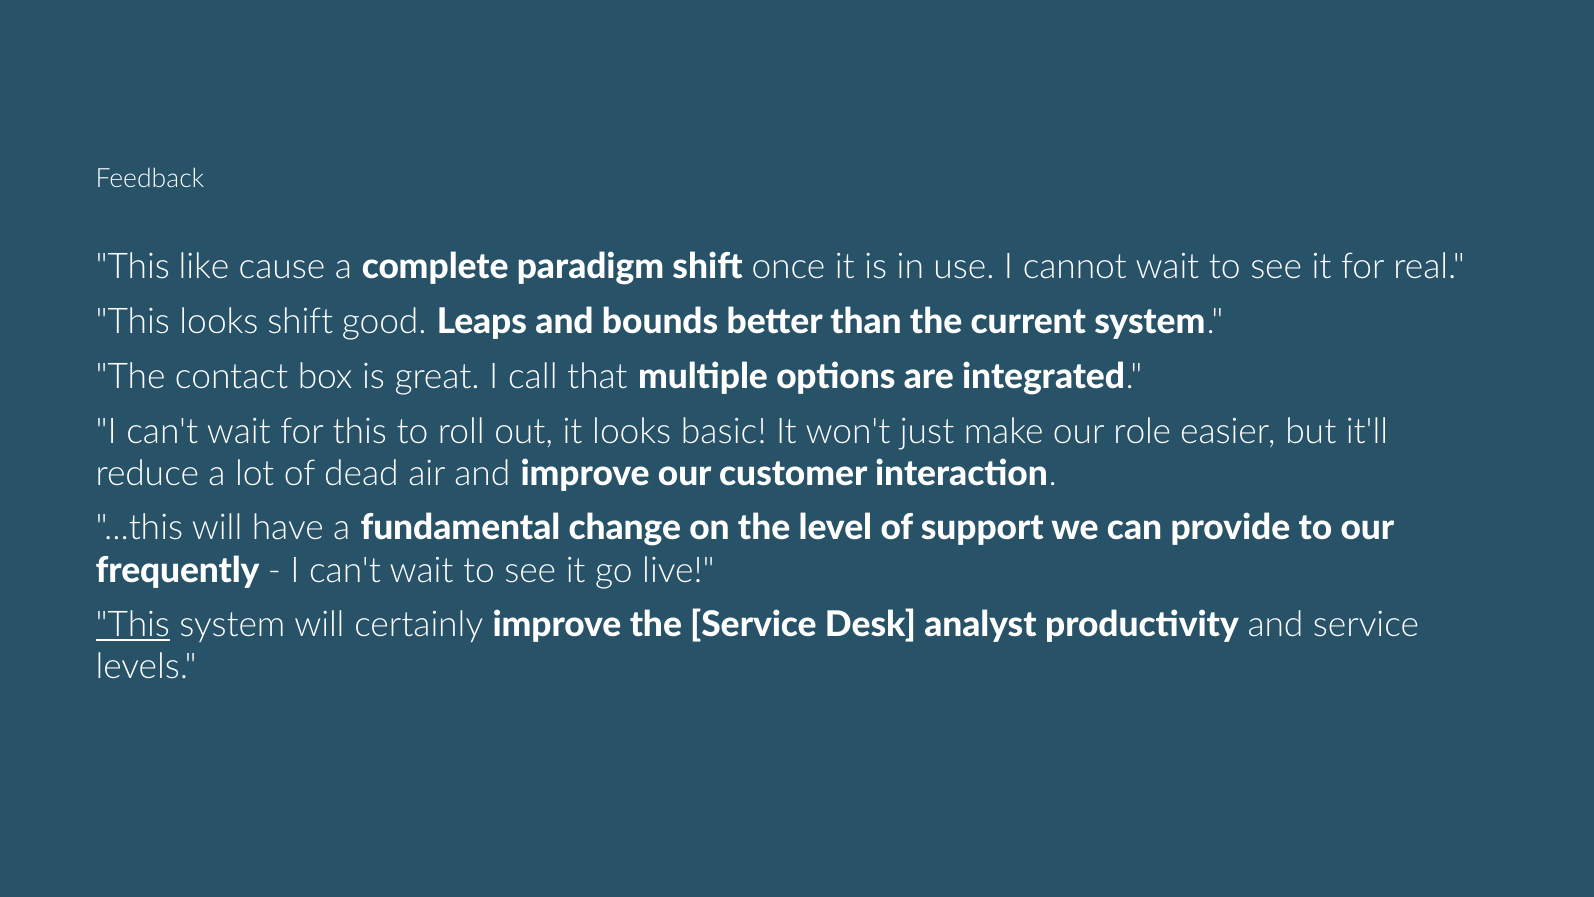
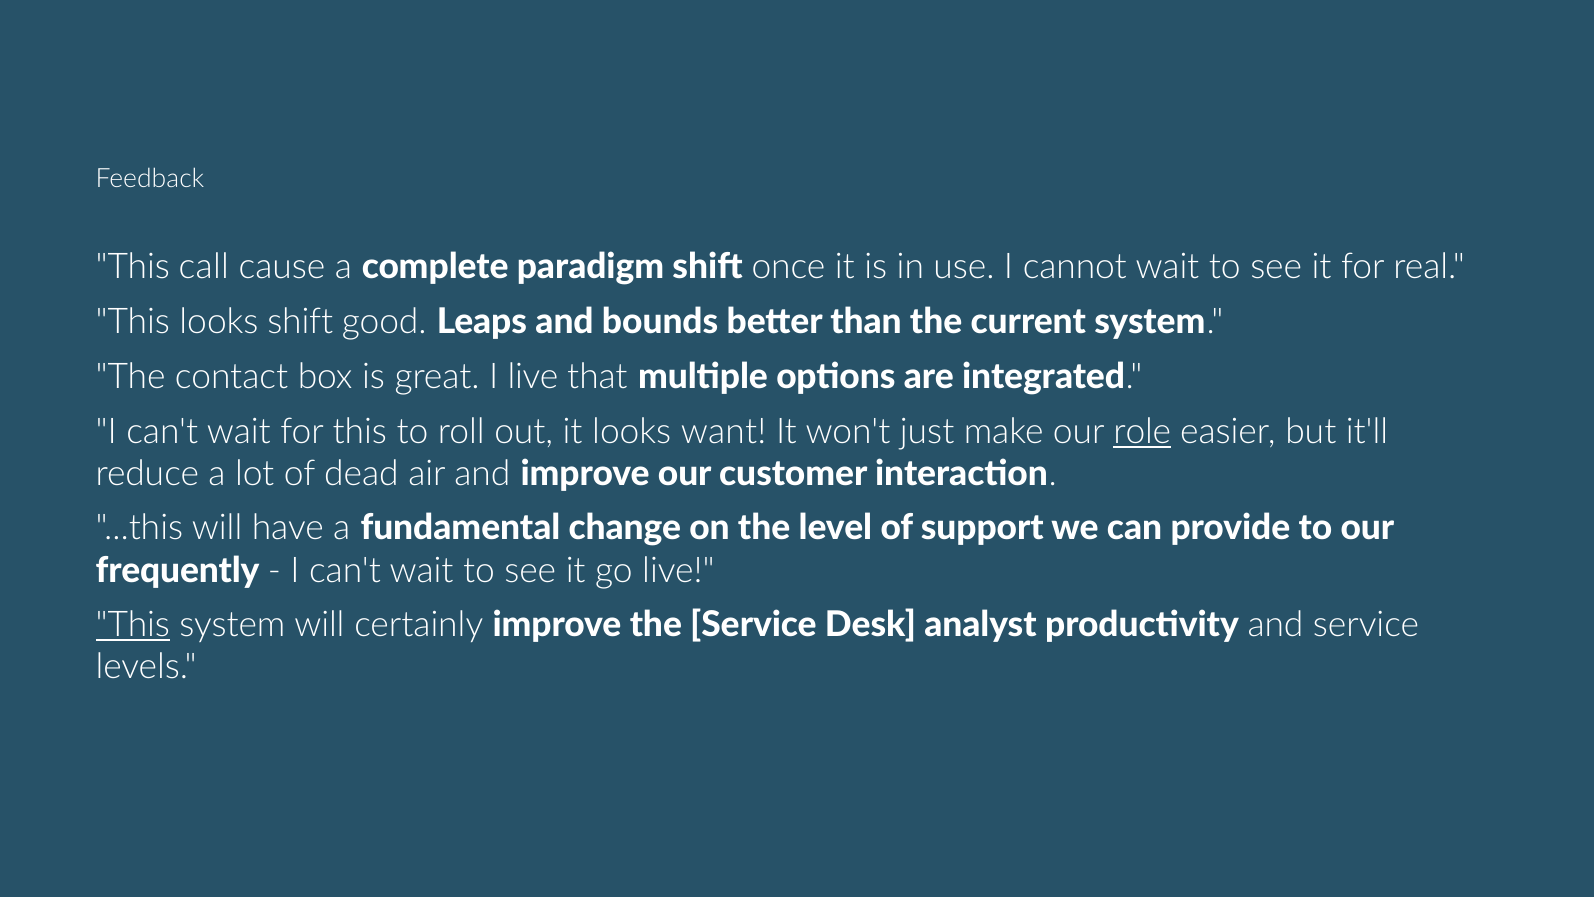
like: like -> call (204, 267)
I call: call -> live (533, 376)
basic: basic -> want (724, 431)
role underline: none -> present (1142, 431)
